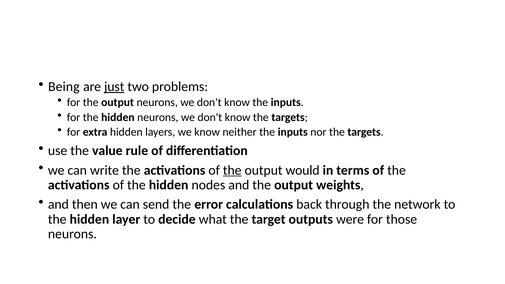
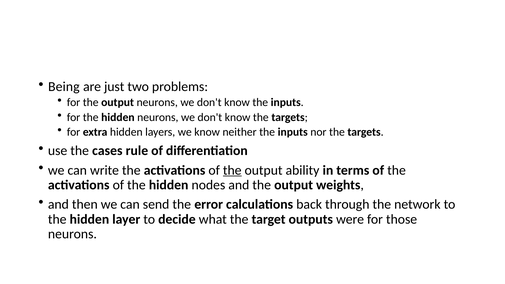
just underline: present -> none (114, 87)
value: value -> cases (107, 151)
would: would -> ability (303, 170)
